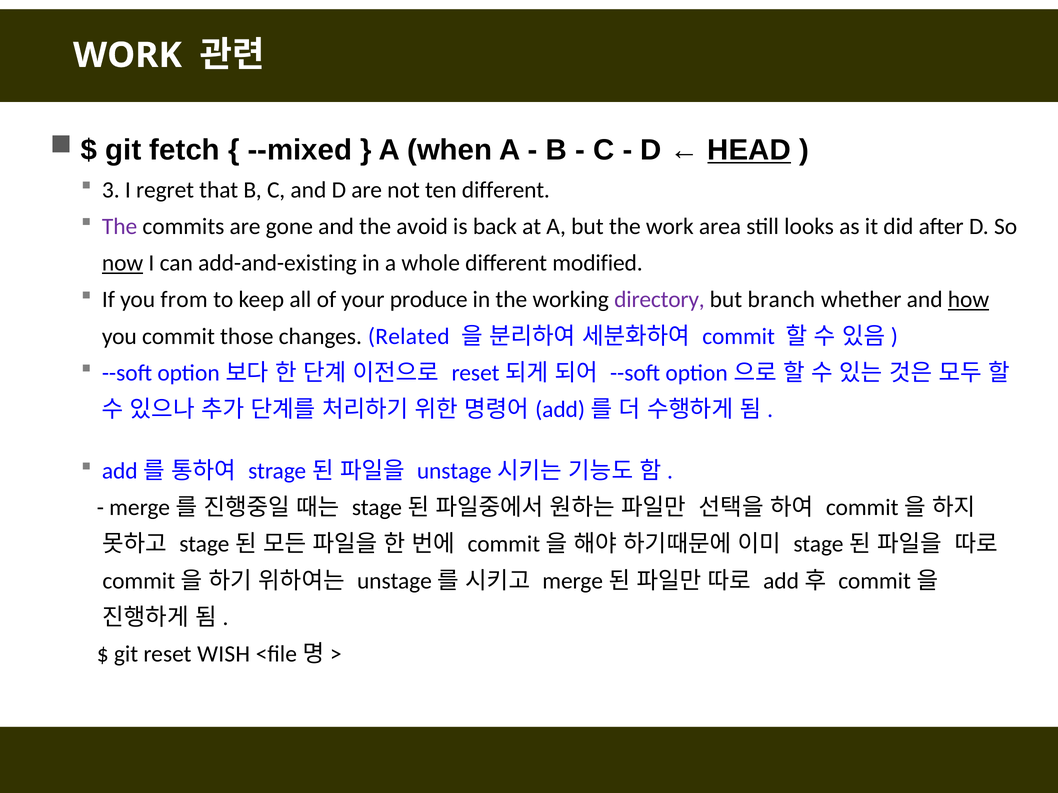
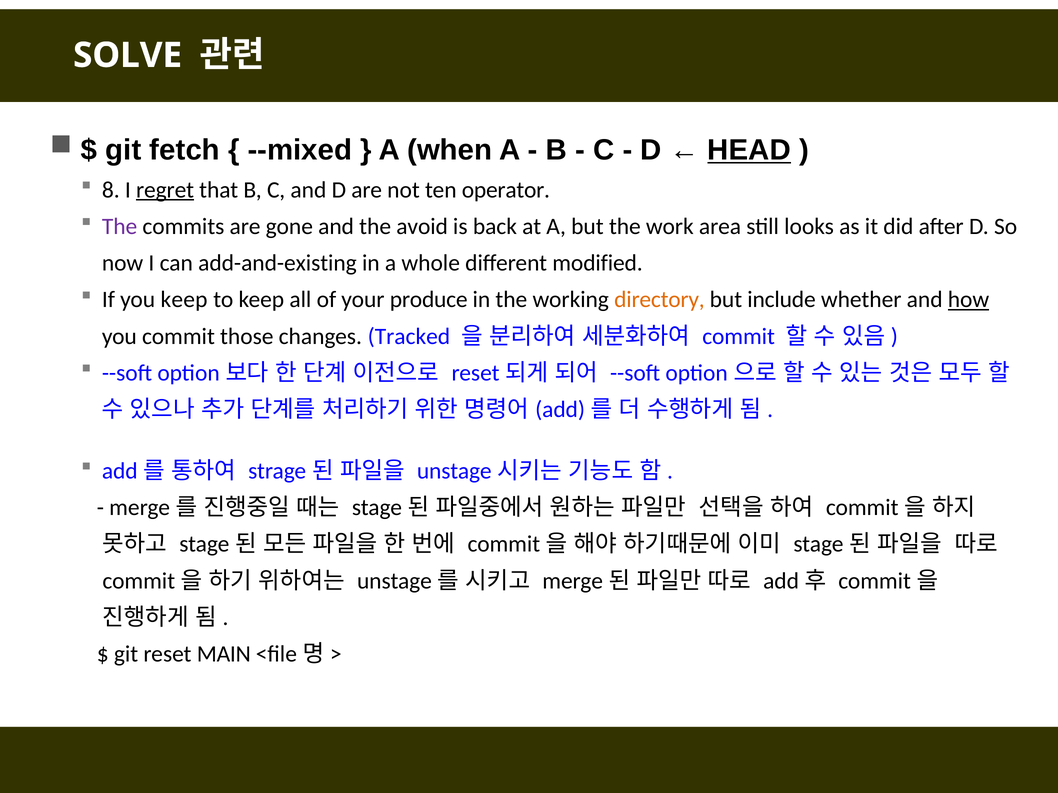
WORK: WORK -> SOLVE (128, 55)
3: 3 -> 8 (111, 190)
regret underline: none -> present (165, 190)
ten different: different -> operator (506, 190)
now underline: present -> none (123, 263)
you from: from -> keep (184, 300)
directory colour: purple -> orange (659, 300)
branch: branch -> include (782, 300)
Related: Related -> Tracked (409, 337)
WISH: WISH -> MAIN (224, 654)
